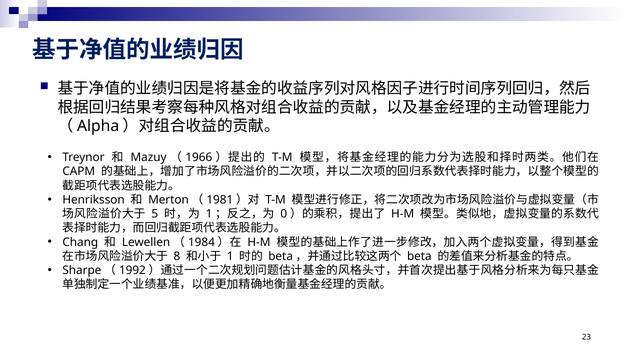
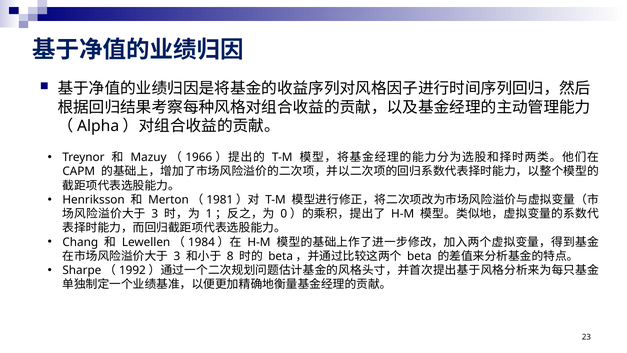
5: 5 -> 3 (155, 214)
8: 8 -> 3 (177, 256)
1: 1 -> 8 (230, 256)
